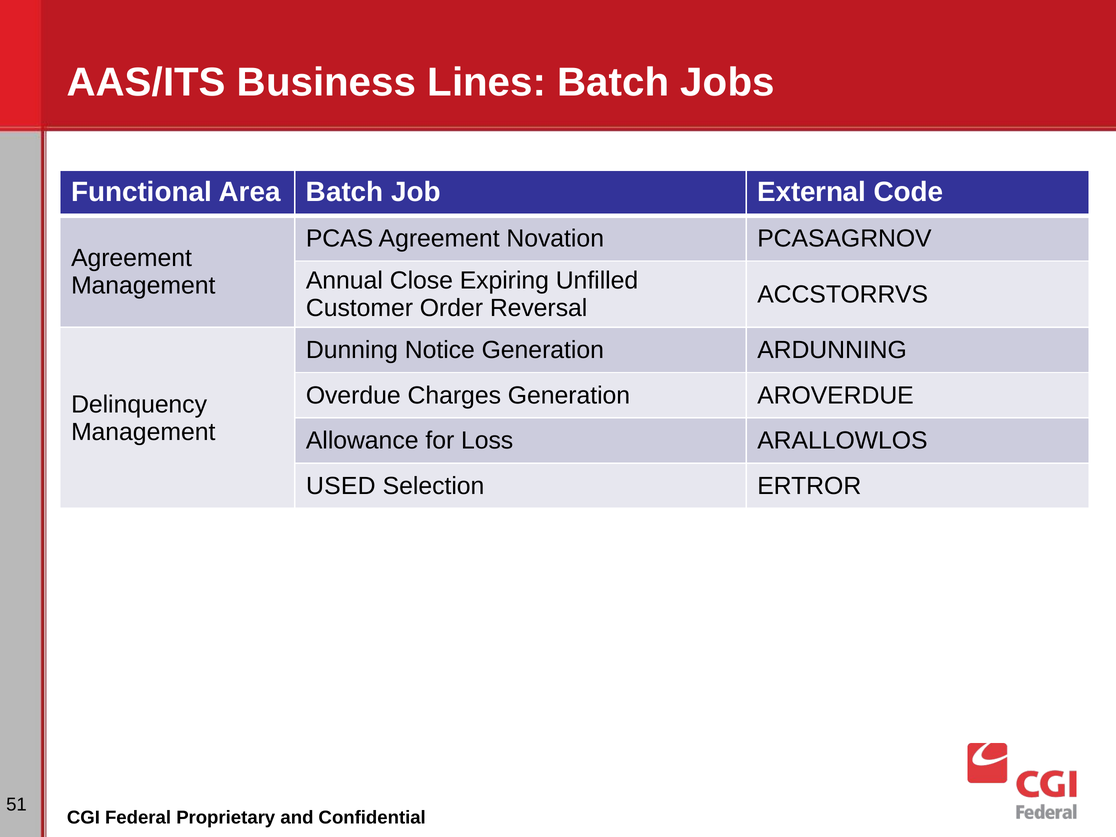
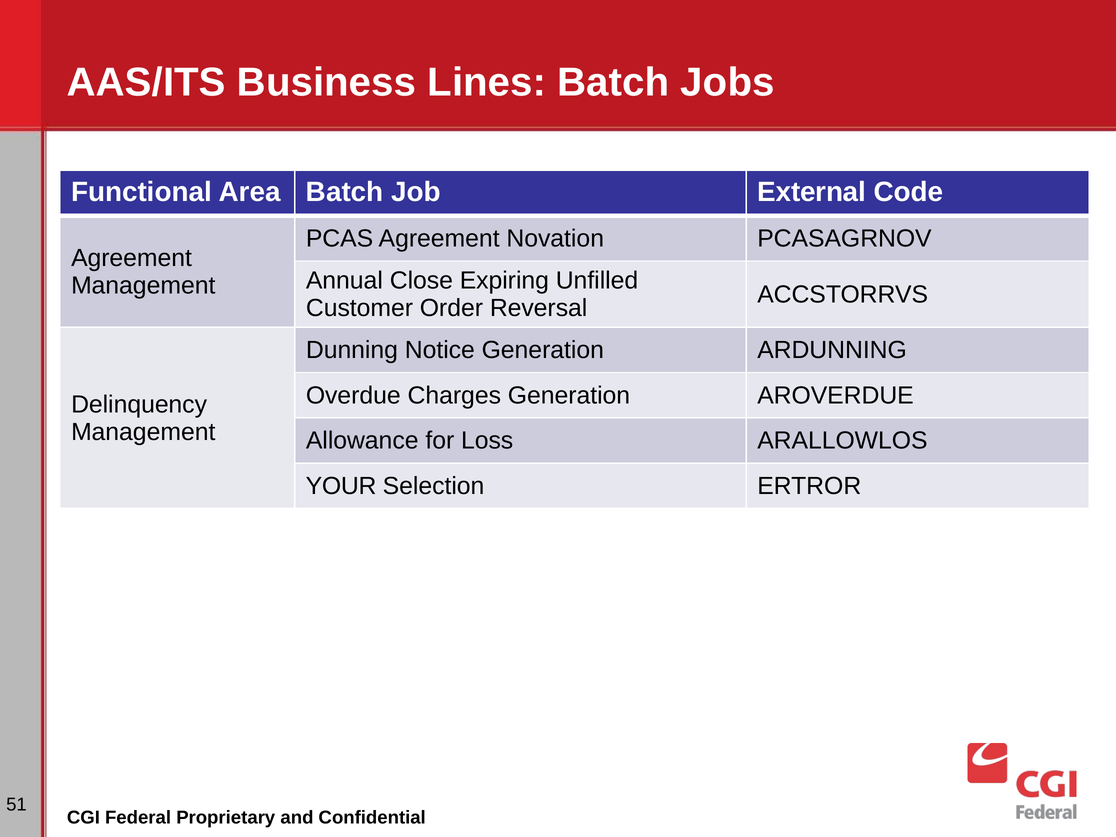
USED: USED -> YOUR (341, 486)
